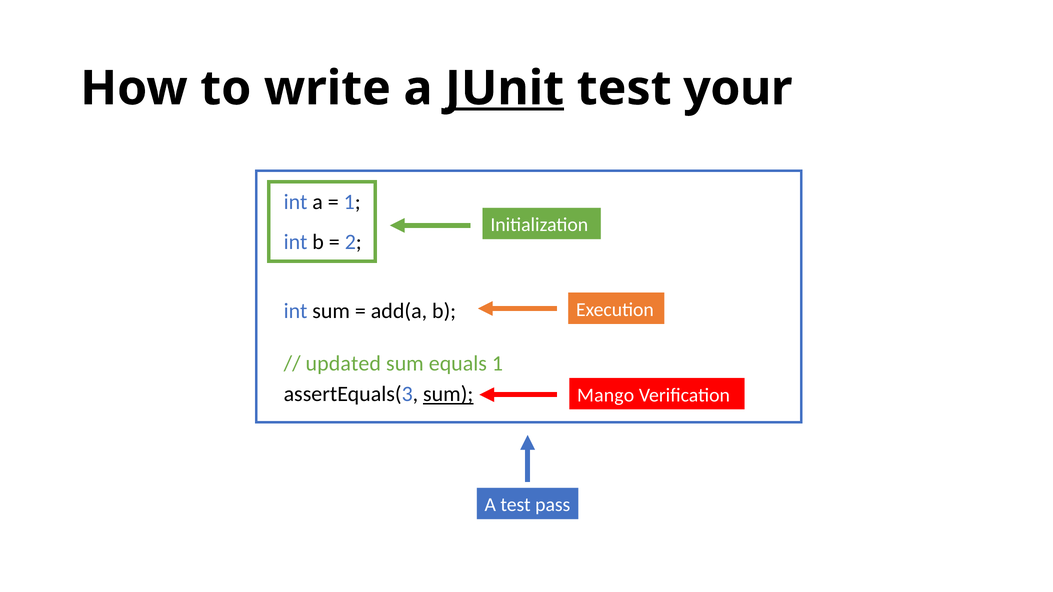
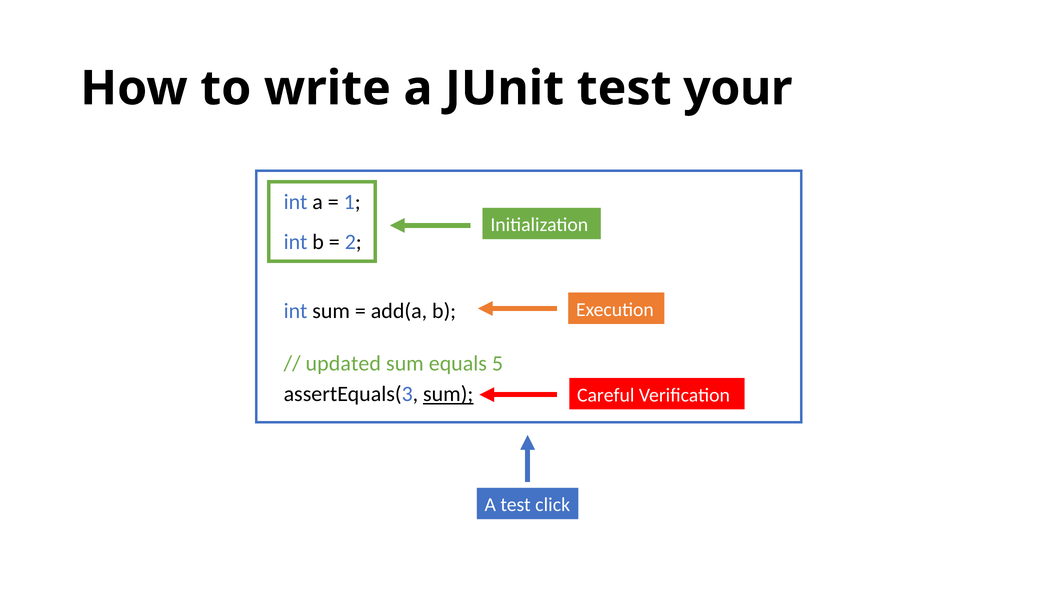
JUnit underline: present -> none (505, 88)
equals 1: 1 -> 5 (497, 364)
Mango: Mango -> Careful (606, 395)
pass: pass -> click (553, 505)
